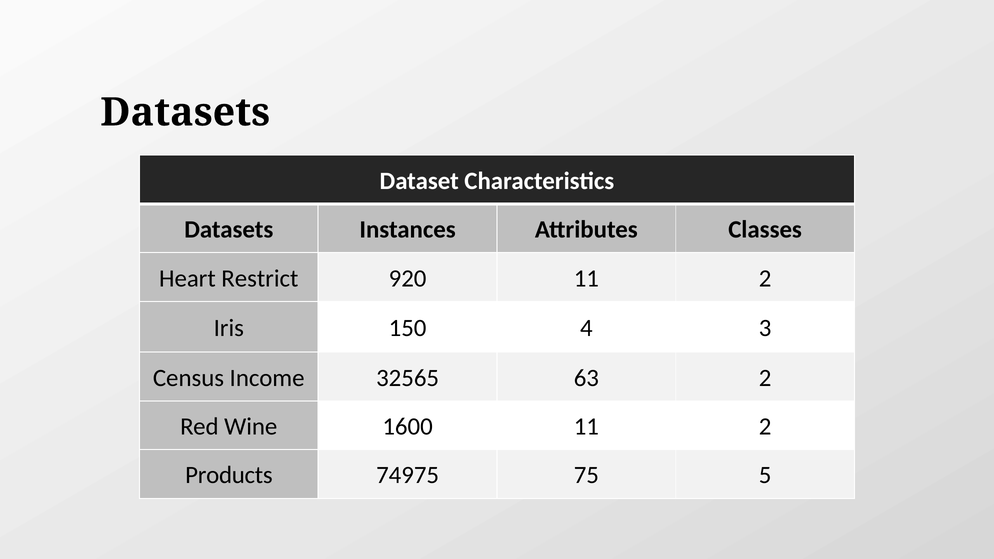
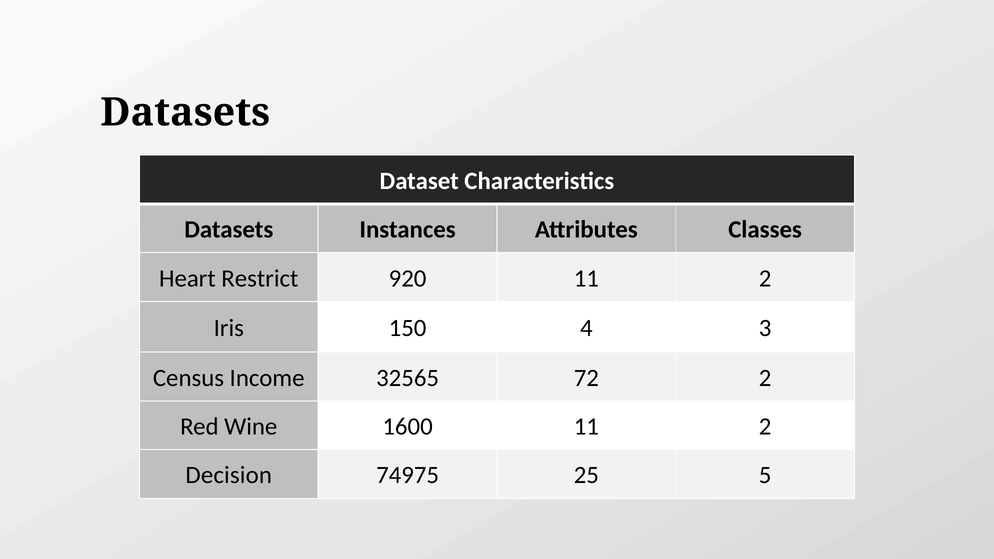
63: 63 -> 72 (586, 378)
Products: Products -> Decision (229, 475)
75: 75 -> 25 (586, 475)
